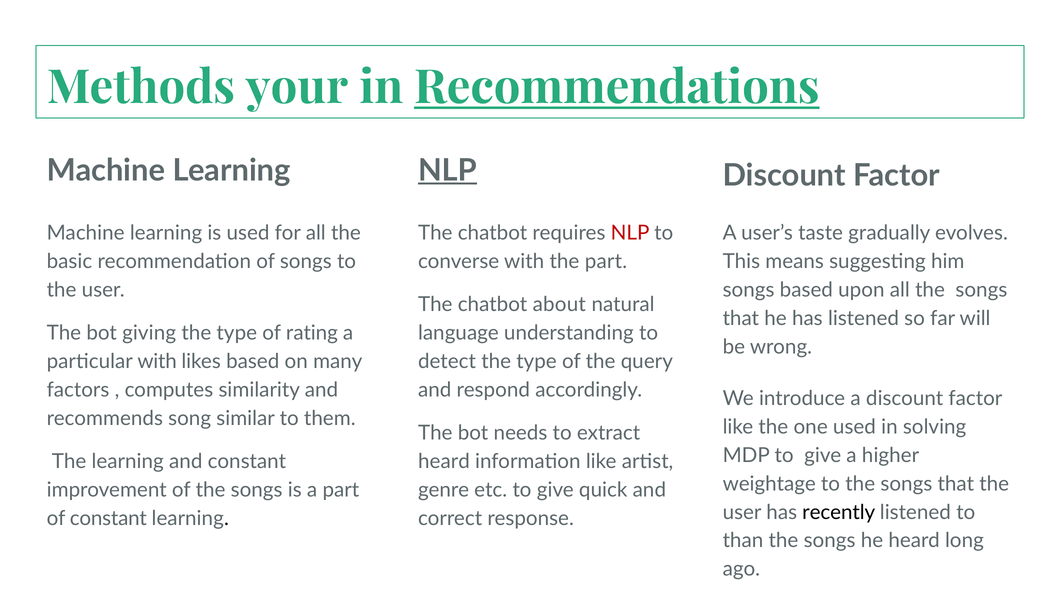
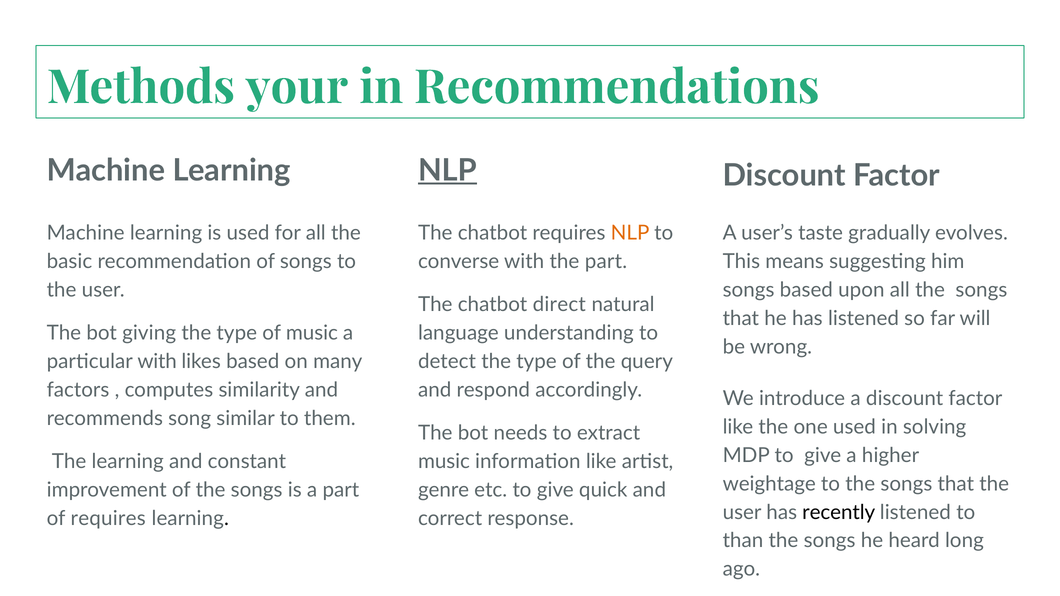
Recommendations underline: present -> none (617, 88)
NLP colour: red -> orange (630, 233)
about: about -> direct (559, 305)
of rating: rating -> music (312, 333)
heard: heard -> music (444, 462)
of constant: constant -> requires (108, 518)
